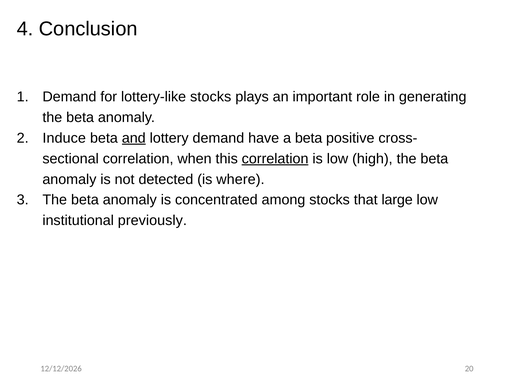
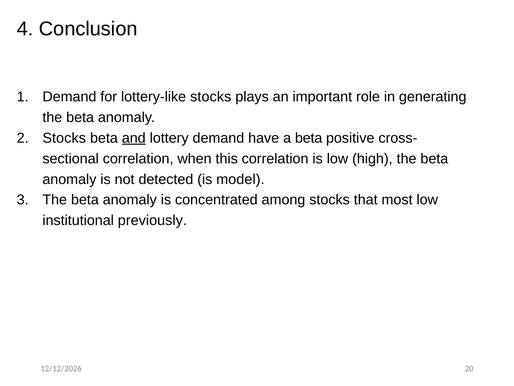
Induce: Induce -> Stocks (64, 138)
correlation underline: present -> none (275, 158)
where: where -> model (240, 179)
large: large -> most (397, 200)
